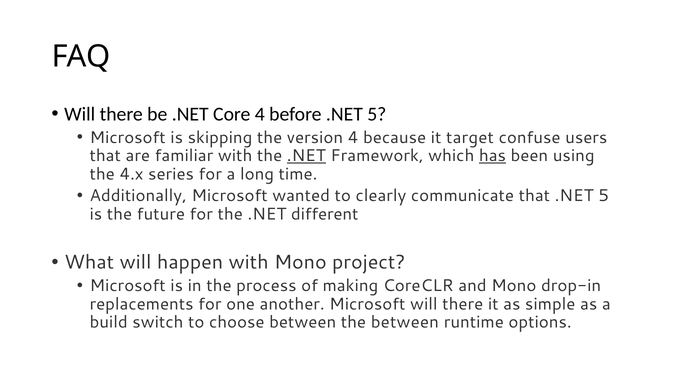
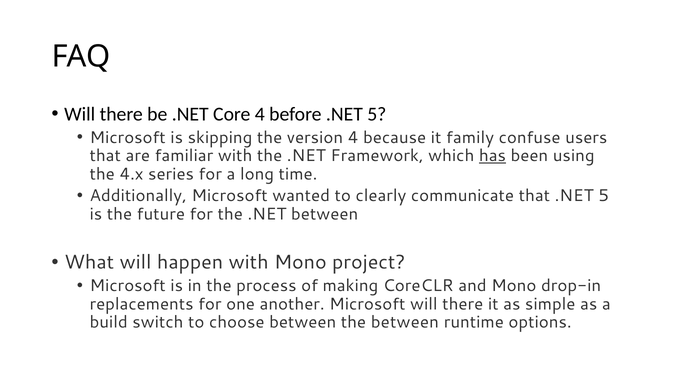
target: target -> family (470, 138)
.NET underline: present -> none (306, 156)
.NET different: different -> between (325, 214)
